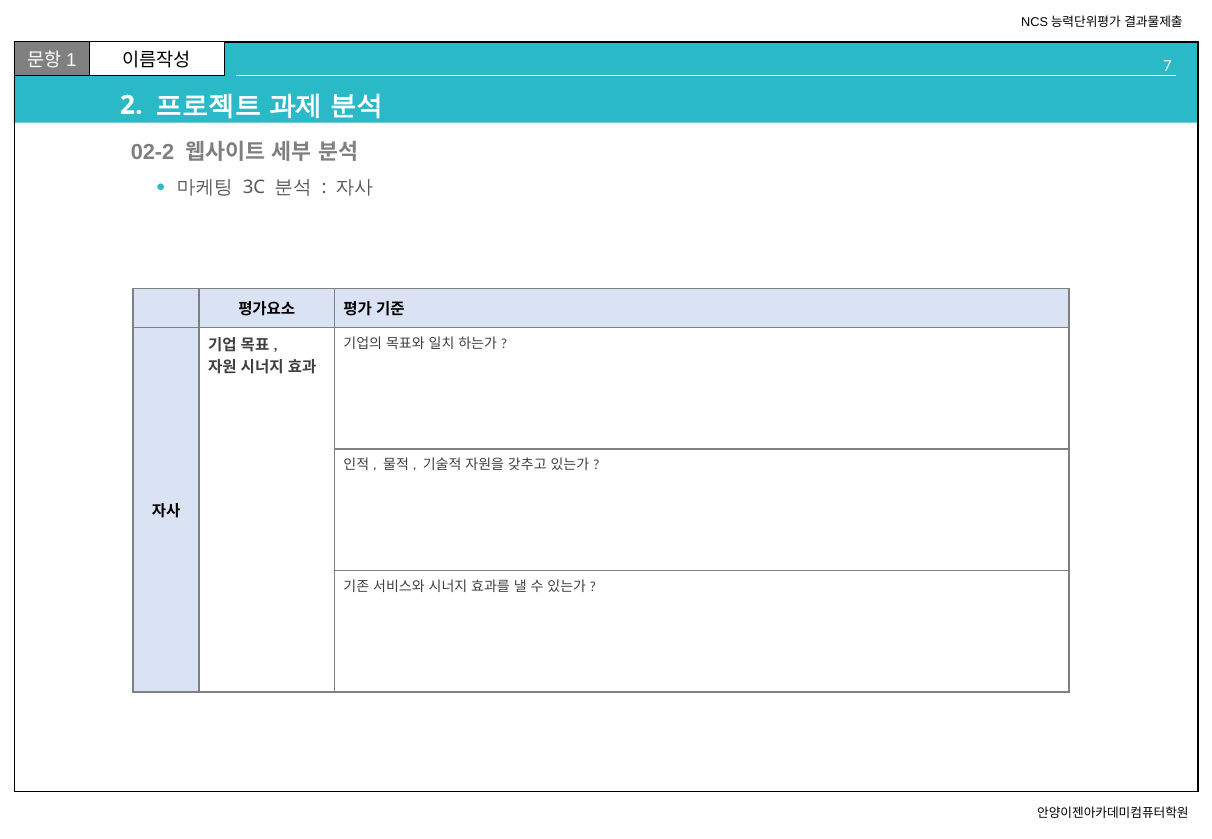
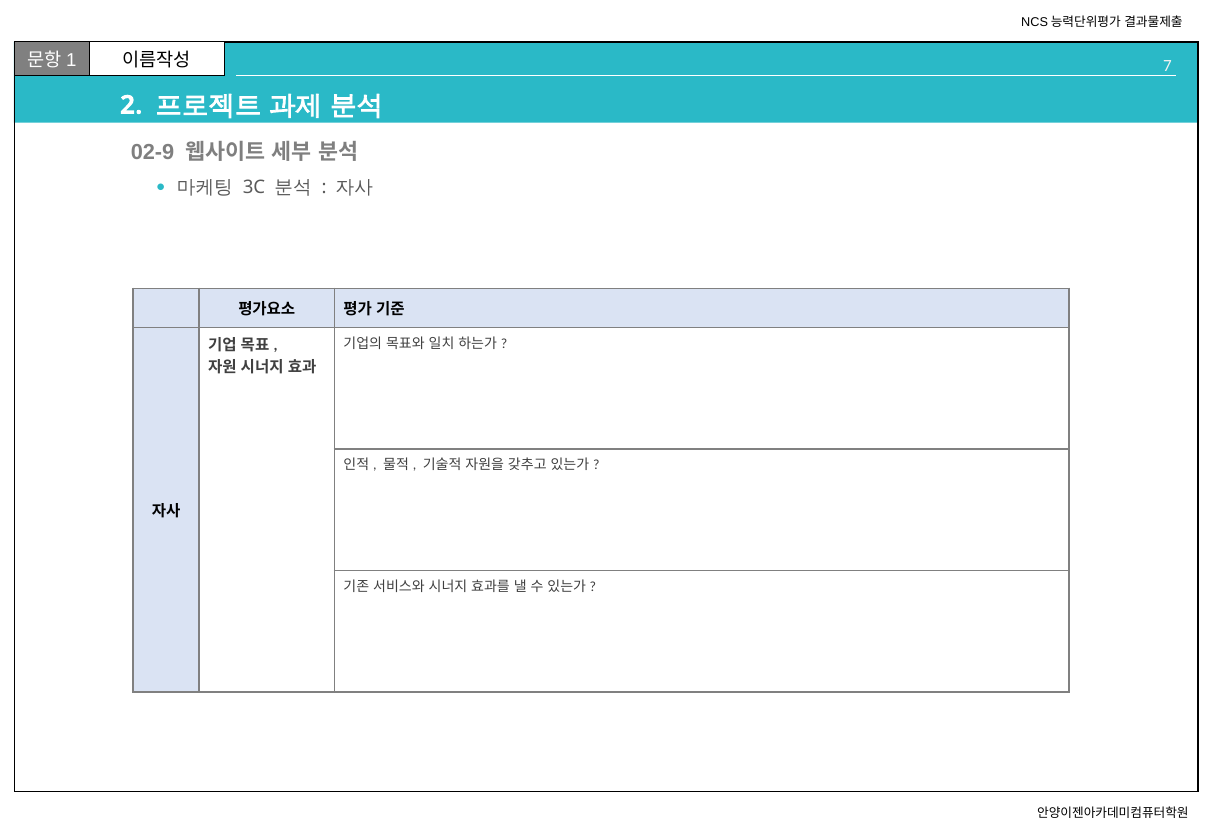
02-2: 02-2 -> 02-9 (153, 152)
